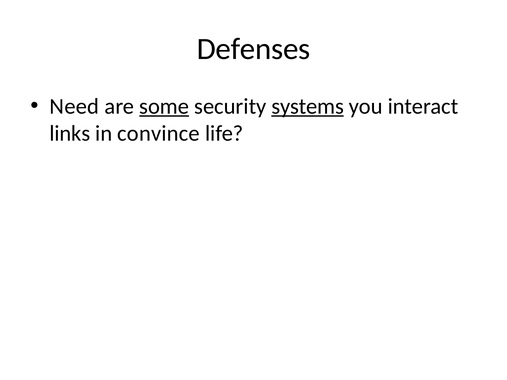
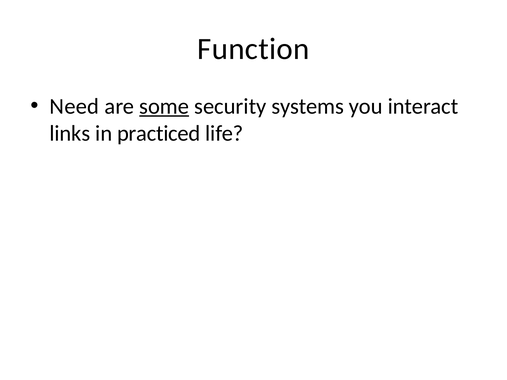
Defenses: Defenses -> Function (253, 49)
systems underline: present -> none (308, 106)
convince: convince -> practiced (159, 133)
